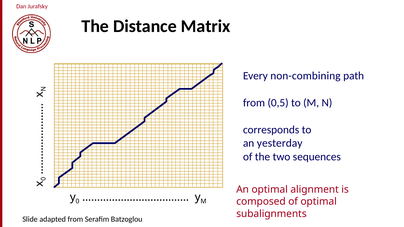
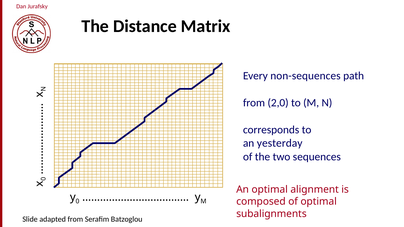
non-combining: non-combining -> non-sequences (305, 76)
0,5: 0,5 -> 2,0 (278, 103)
